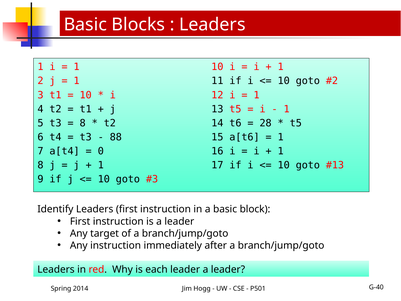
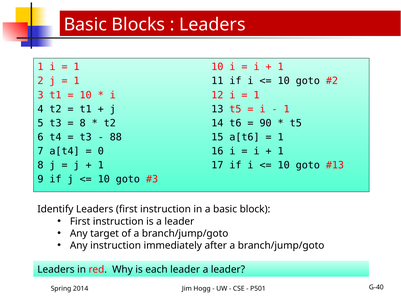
28: 28 -> 90 (266, 123)
